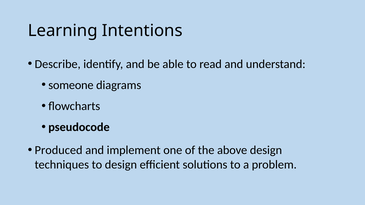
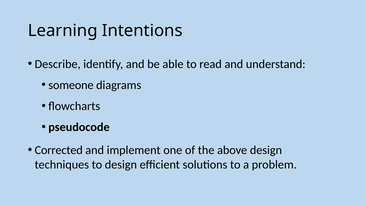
Produced: Produced -> Corrected (59, 150)
